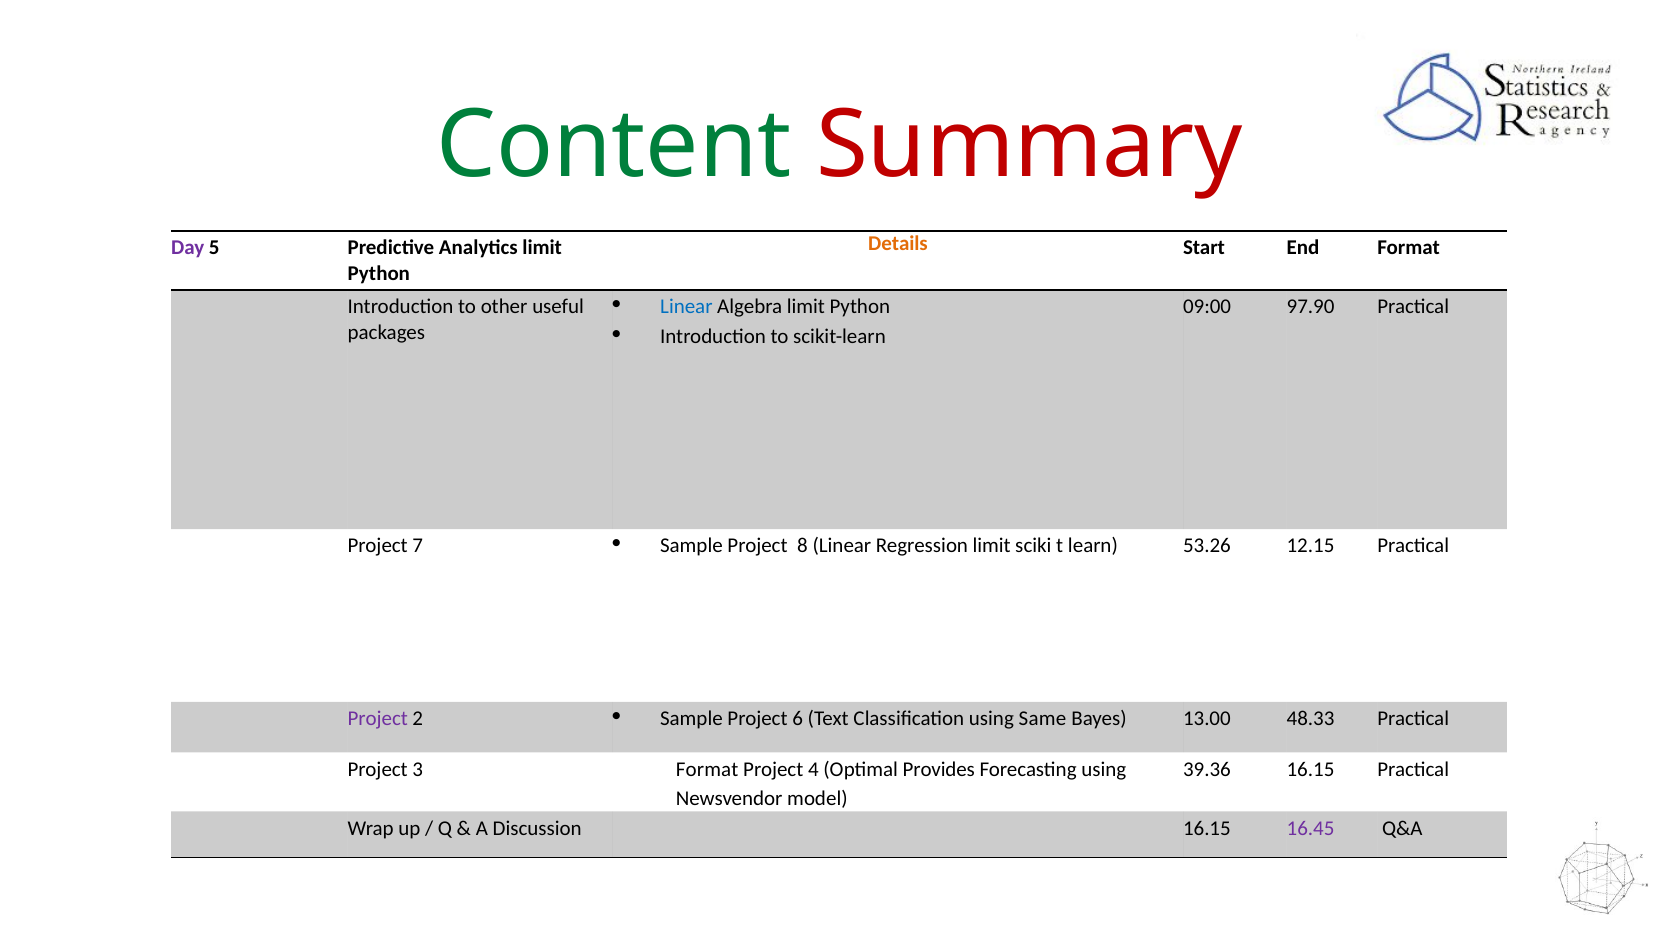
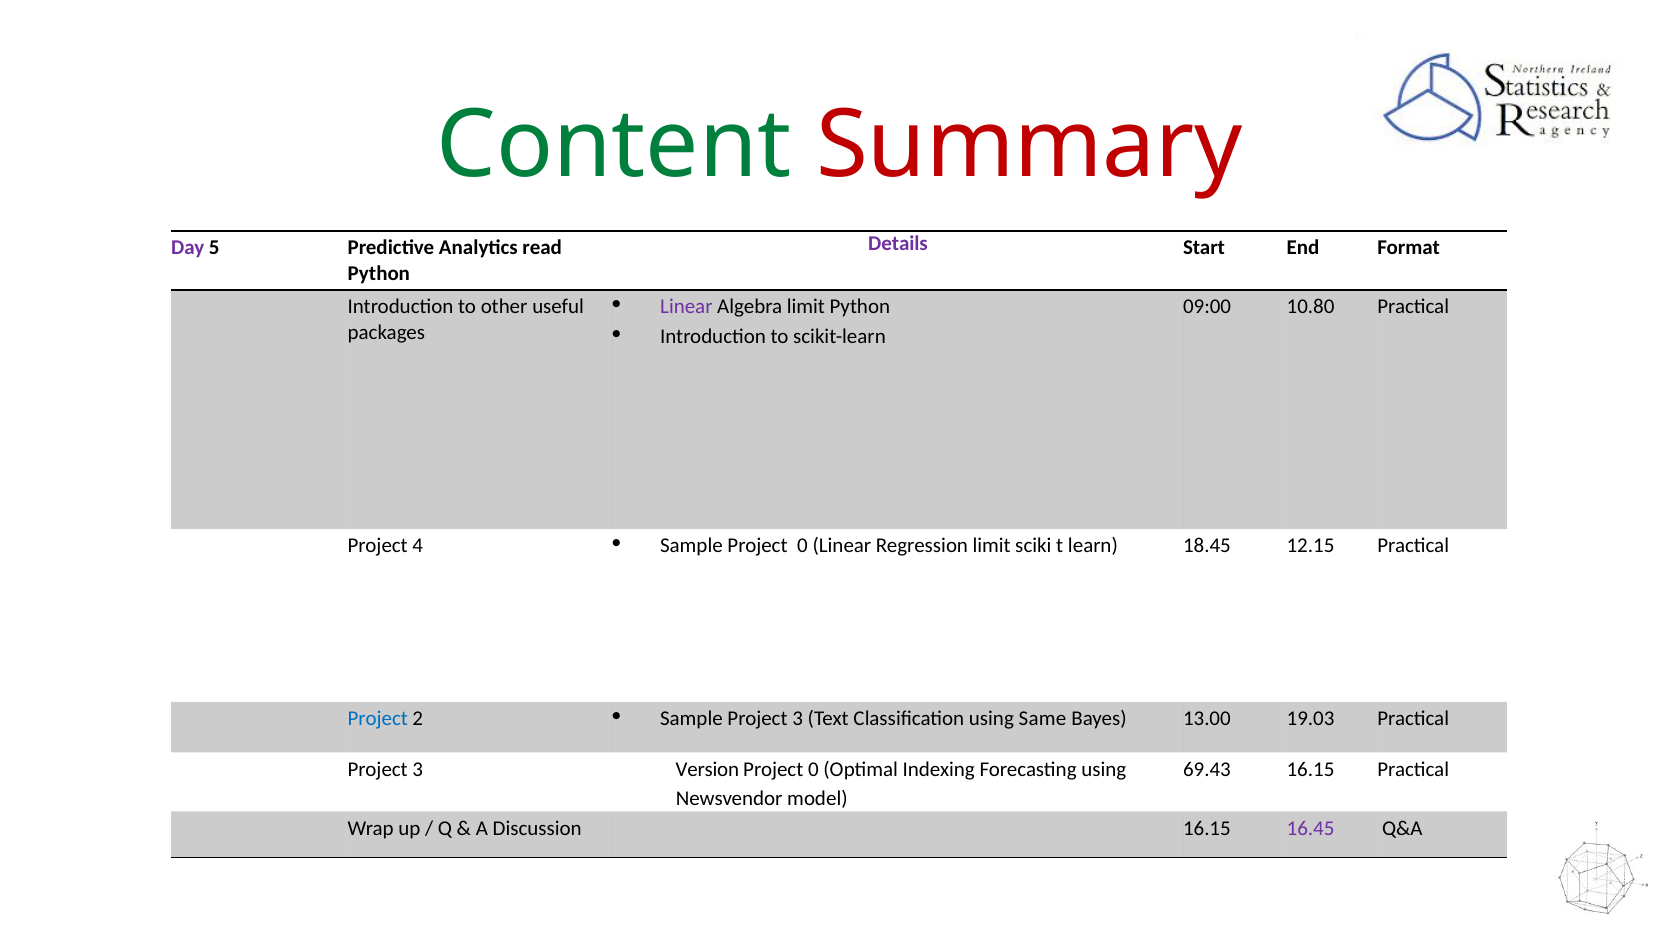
Details colour: orange -> purple (898, 244)
Analytics limit: limit -> read (542, 248)
Linear colour: blue -> purple (686, 307)
97.90: 97.90 -> 10.80 (1311, 307)
7: 7 -> 4 (418, 546)
Sample Project 8: 8 -> 0 (802, 546)
53.26: 53.26 -> 18.45 (1207, 546)
Project colour: purple -> blue (378, 719)
Sample Project 6: 6 -> 3 (798, 719)
48.33: 48.33 -> 19.03 (1311, 719)
3 Format: Format -> Version (707, 769)
4: 4 -> 0 (813, 769)
Provides: Provides -> Indexing (939, 769)
39.36: 39.36 -> 69.43 (1207, 769)
